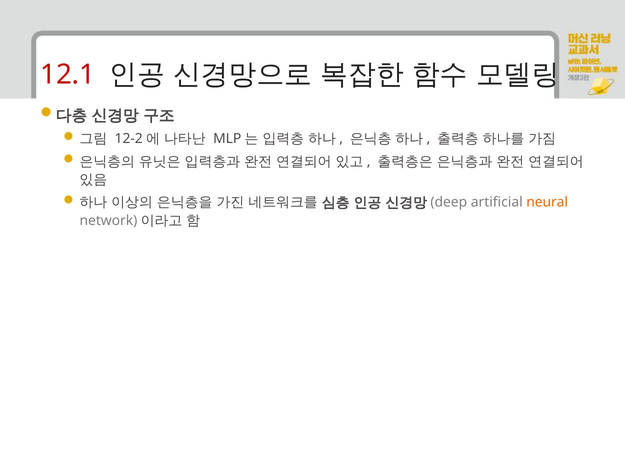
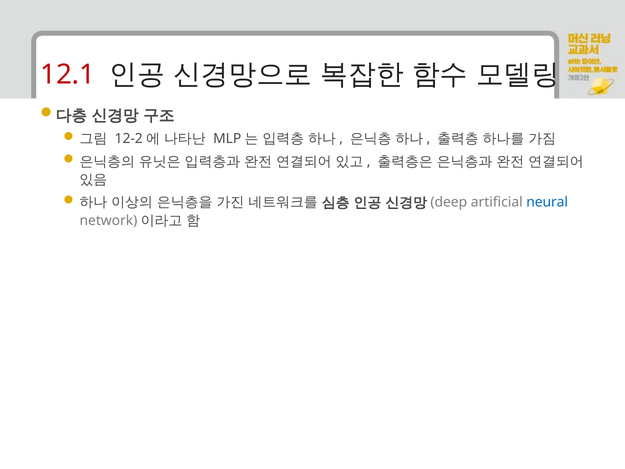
neural colour: orange -> blue (547, 202)
